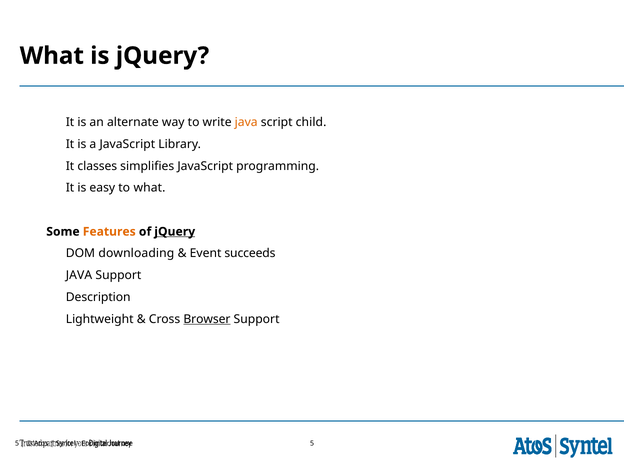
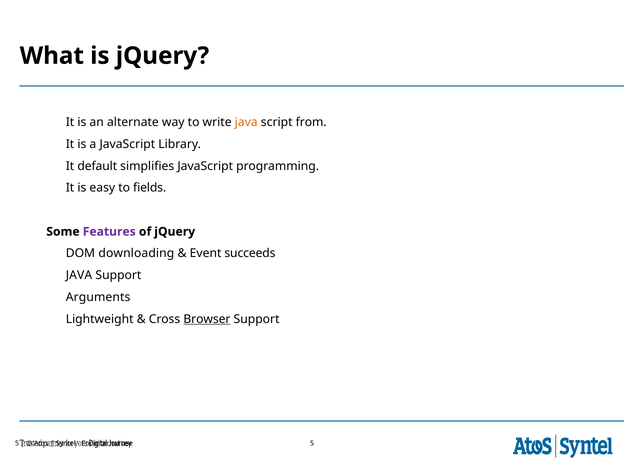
child: child -> from (311, 122)
classes: classes -> default (97, 166)
to what: what -> fields (150, 188)
Features colour: orange -> purple (109, 232)
jQuery underline: present -> none (175, 232)
Description: Description -> Arguments (98, 297)
